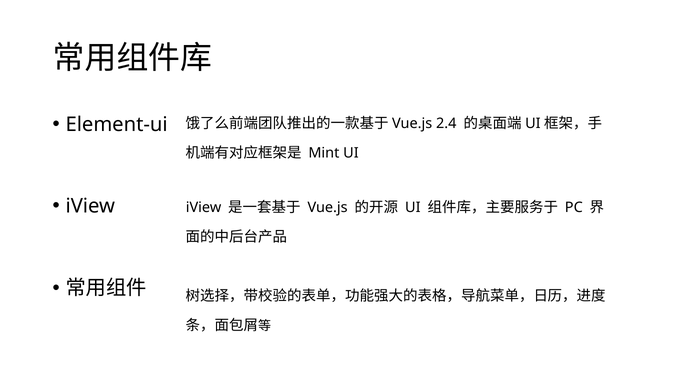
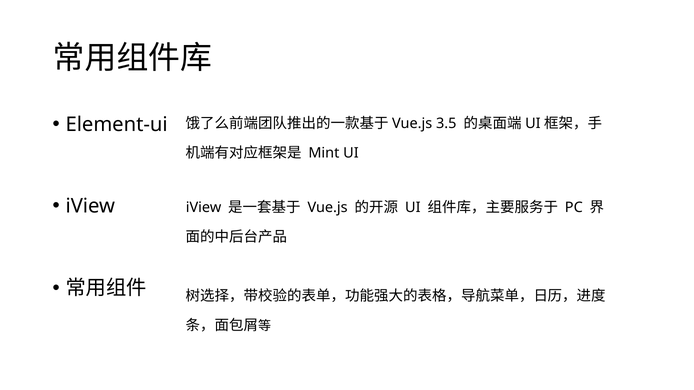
2.4: 2.4 -> 3.5 (446, 124)
